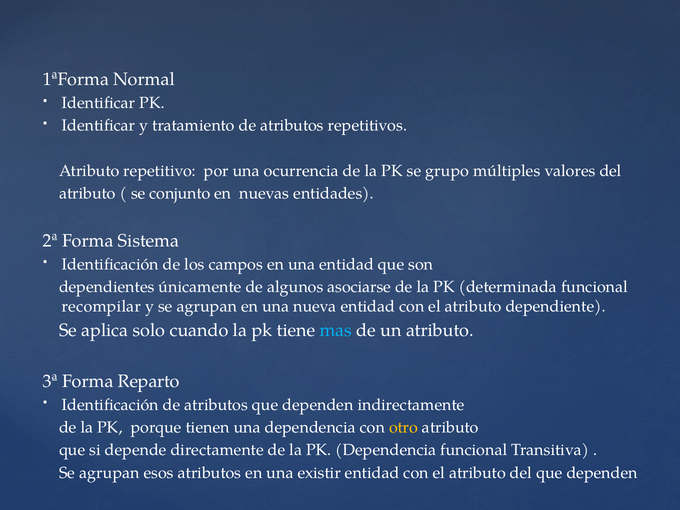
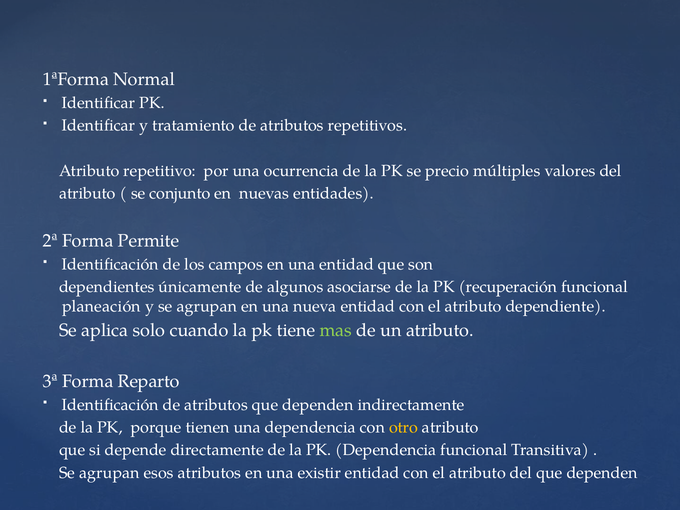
grupo: grupo -> precio (447, 171)
Sistema: Sistema -> Permite (149, 241)
determinada: determinada -> recuperación (508, 287)
recompilar: recompilar -> planeación (101, 306)
mas colour: light blue -> light green (336, 331)
